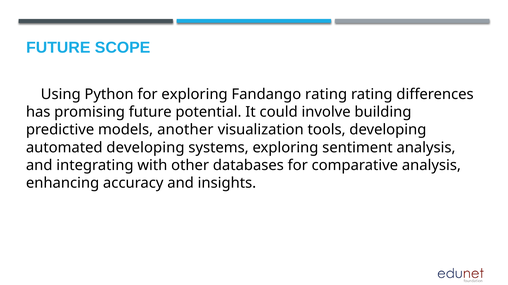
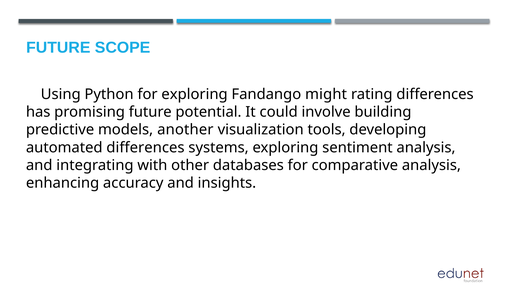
Fandango rating: rating -> might (326, 95)
automated developing: developing -> differences (145, 148)
